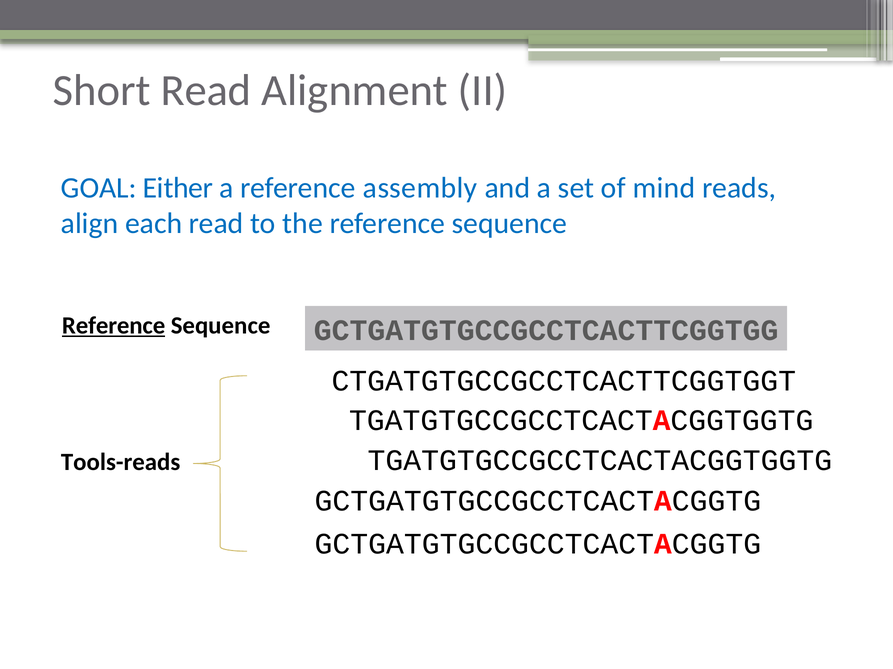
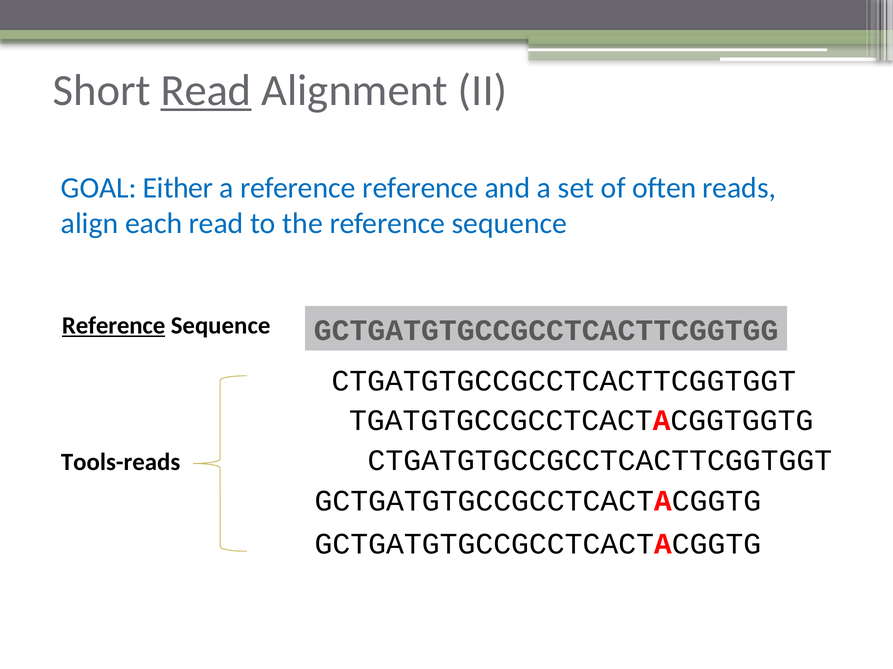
Read underline: none -> present (206, 91)
reference assembly: assembly -> reference (420, 188)
mind: mind -> often (664, 188)
TGATGTGCCGCCTCACTACGGTGGTG: TGATGTGCCGCCTCACTACGGTGGTG -> CTGATGTGCCGCCTCACTTCGGTGGT (600, 461)
